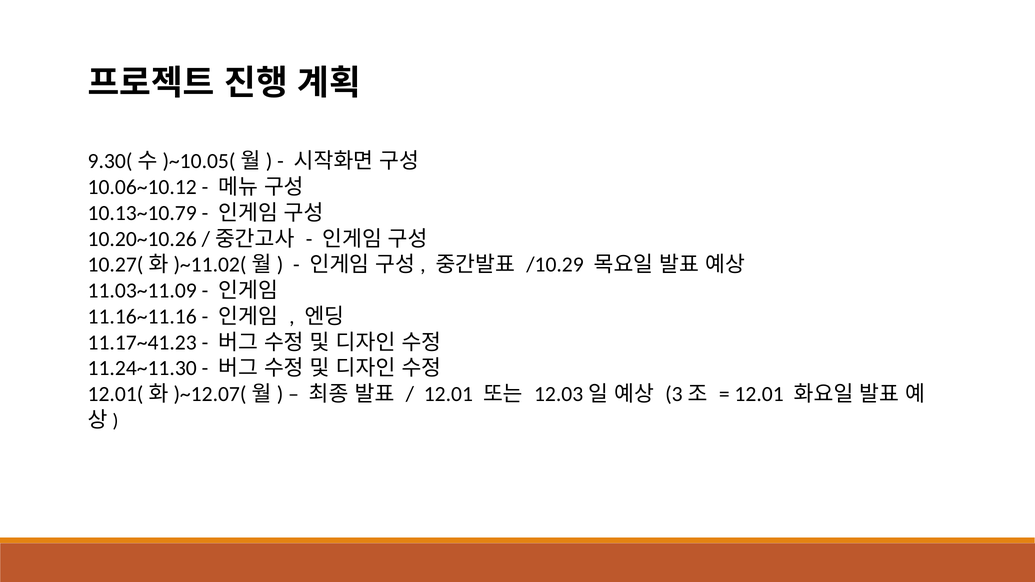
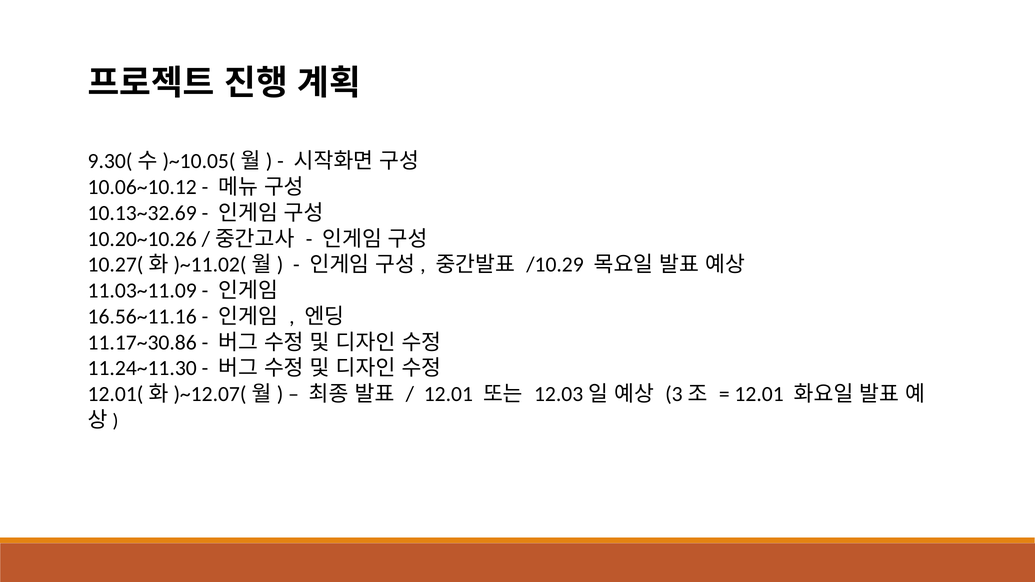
10.13~10.79: 10.13~10.79 -> 10.13~32.69 (142, 213)
11.16~11.16: 11.16~11.16 -> 16.56~11.16 (142, 317)
11.17~41.23: 11.17~41.23 -> 11.17~30.86 (142, 343)
